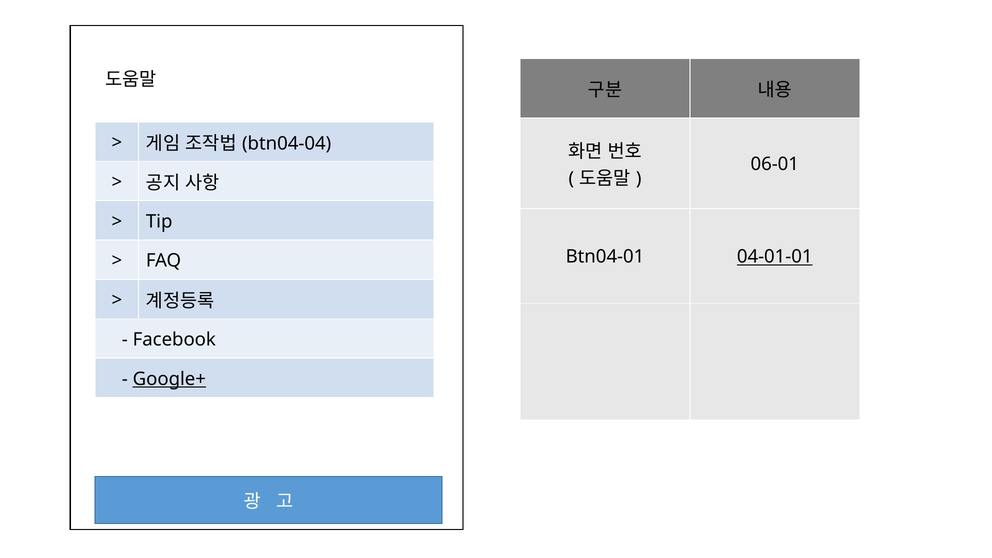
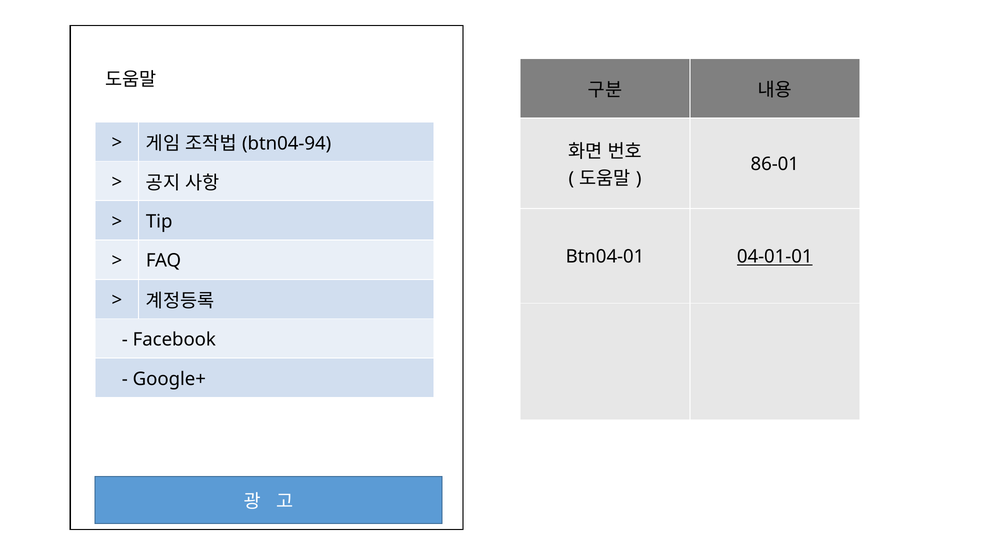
btn04-04: btn04-04 -> btn04-94 (287, 144)
06-01: 06-01 -> 86-01 (775, 164)
Google+ underline: present -> none (169, 379)
